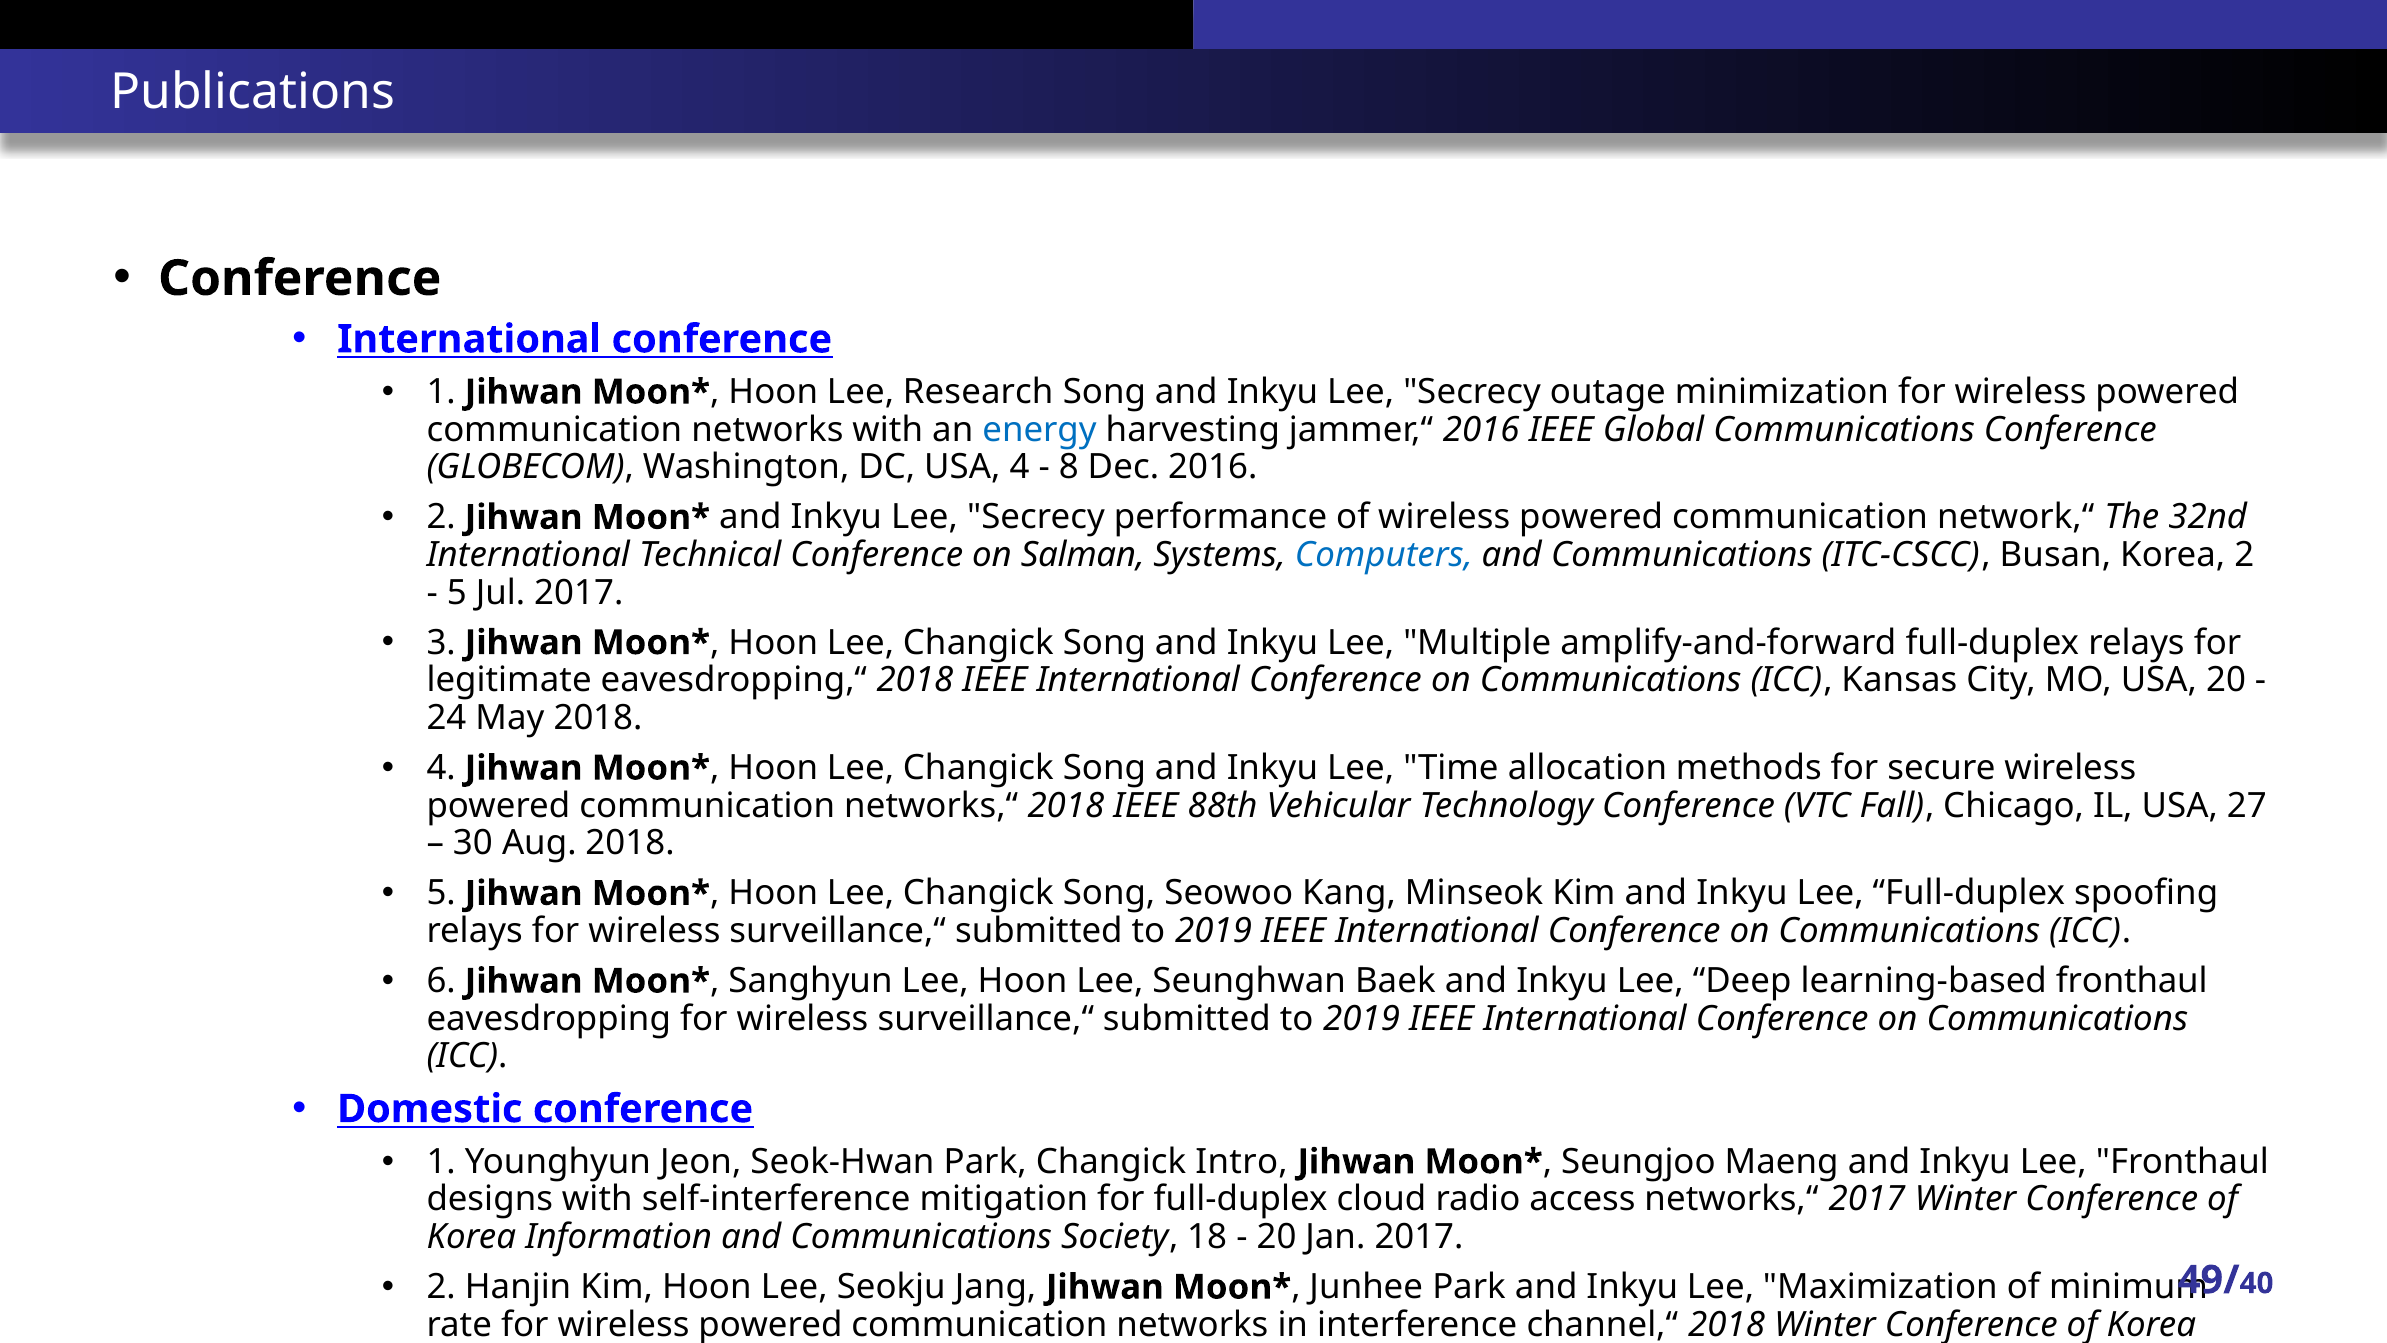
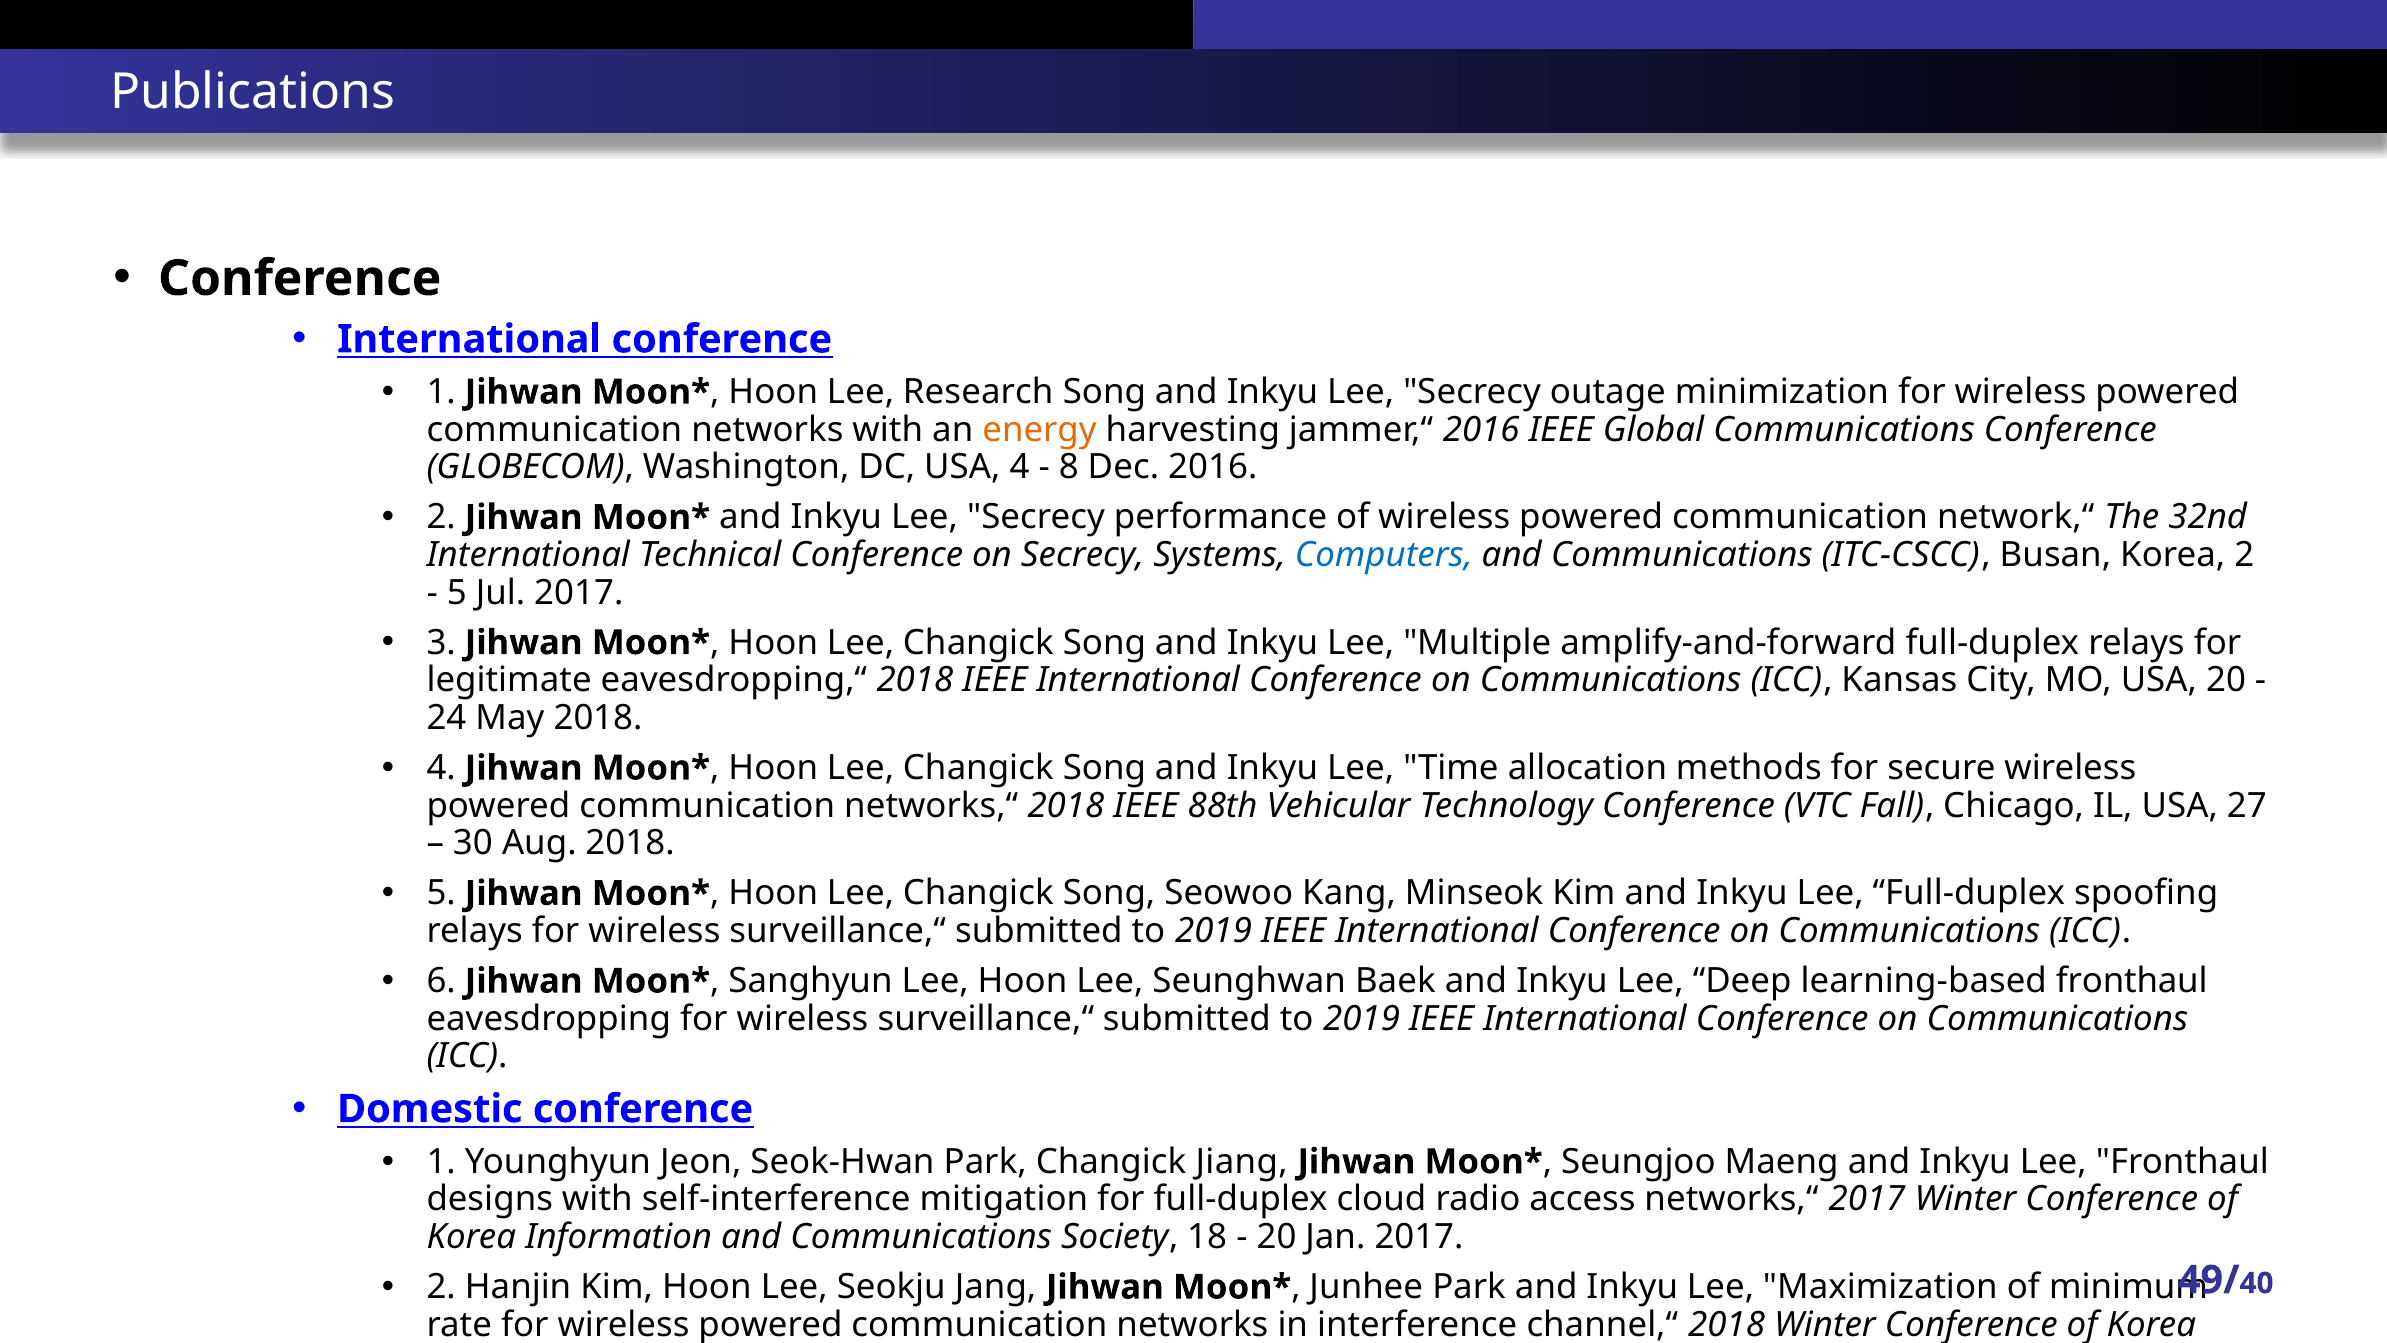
energy colour: blue -> orange (1040, 430)
on Salman: Salman -> Secrecy (1083, 555)
Intro: Intro -> Jiang (1242, 1162)
